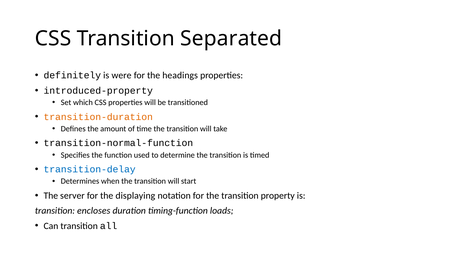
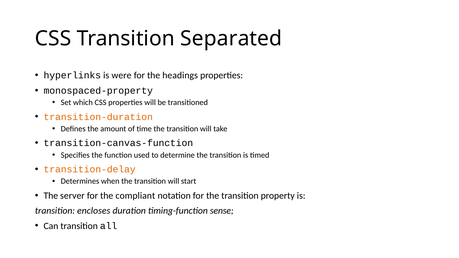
definitely: definitely -> hyperlinks (72, 76)
introduced-property: introduced-property -> monospaced-property (98, 91)
transition-normal-function: transition-normal-function -> transition-canvas-function (118, 143)
transition-delay colour: blue -> orange (90, 170)
displaying: displaying -> compliant (135, 196)
loads: loads -> sense (222, 211)
